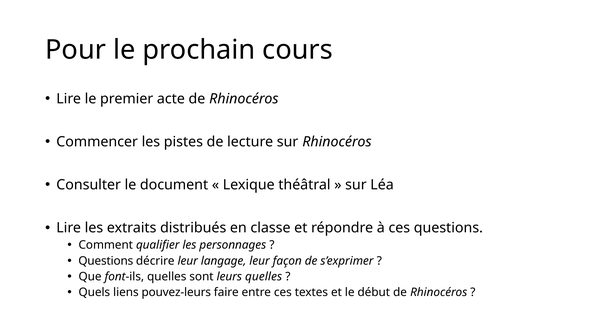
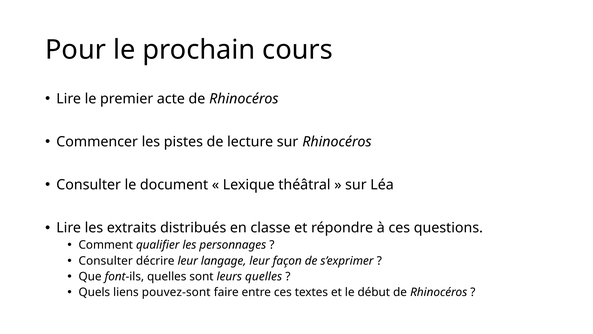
Questions: Questions -> Consulter (106, 261)
pouvez-leurs: pouvez-leurs -> pouvez-sont (176, 292)
